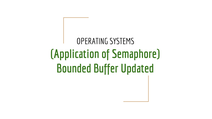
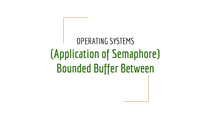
Updated: Updated -> Between (137, 69)
